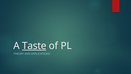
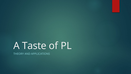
Taste underline: present -> none (34, 46)
